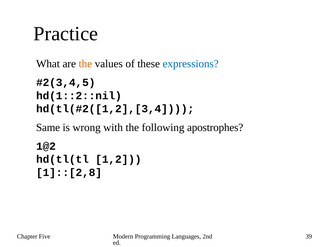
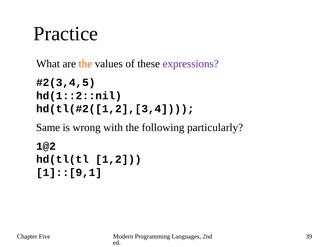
expressions colour: blue -> purple (191, 64)
apostrophes: apostrophes -> particularly (215, 127)
1]::[2,8: 1]::[2,8 -> 1]::[9,1 (69, 172)
